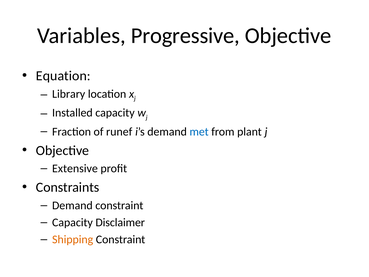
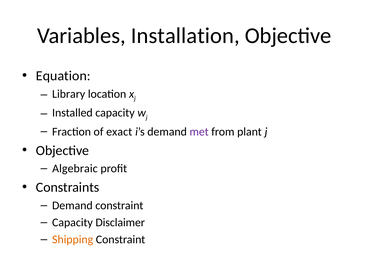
Progressive: Progressive -> Installation (185, 36)
runef: runef -> exact (119, 132)
met colour: blue -> purple (199, 132)
Extensive: Extensive -> Algebraic (75, 168)
